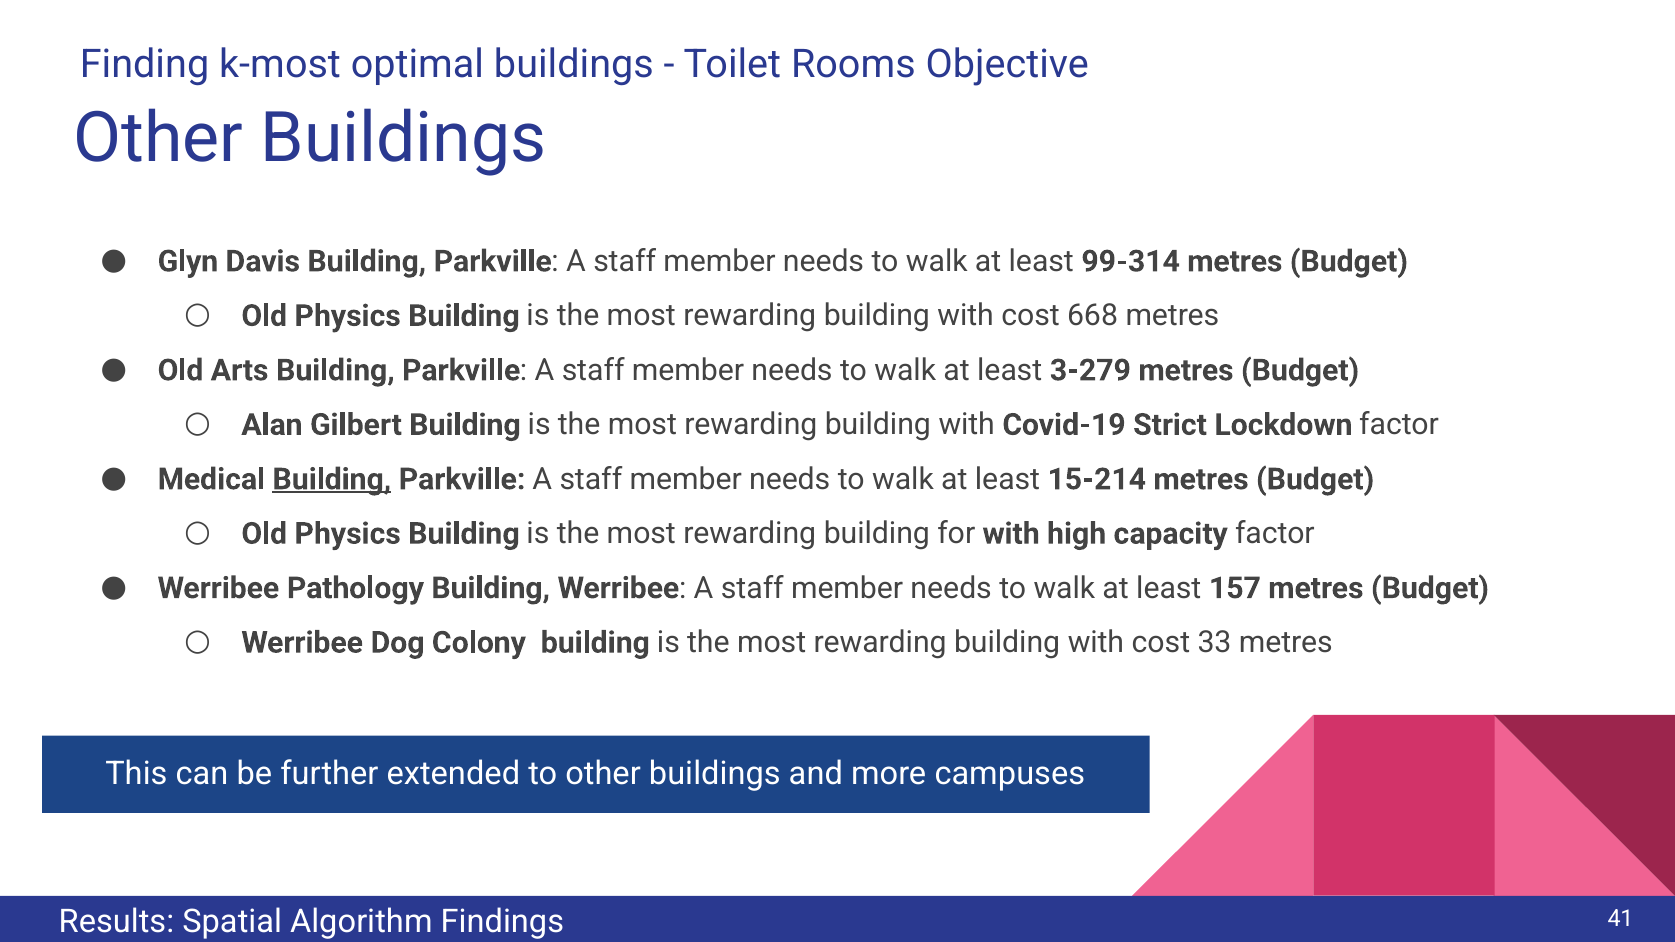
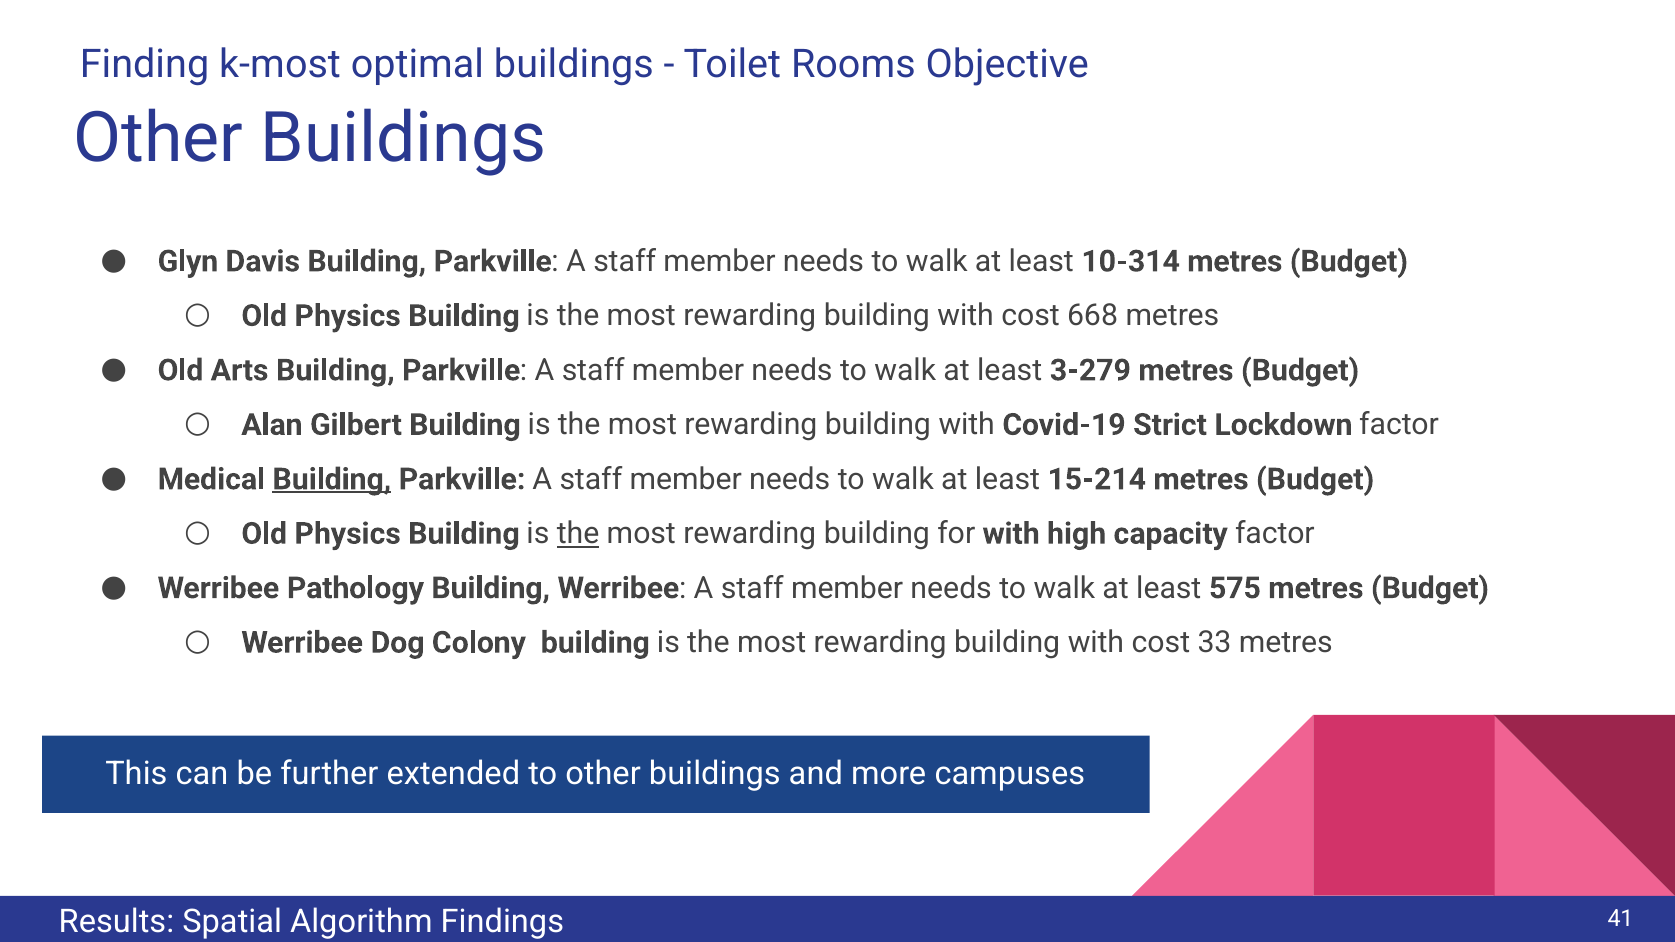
99-314: 99-314 -> 10-314 (1131, 262)
the underline: none -> present (578, 534)
157: 157 -> 575 (1235, 588)
